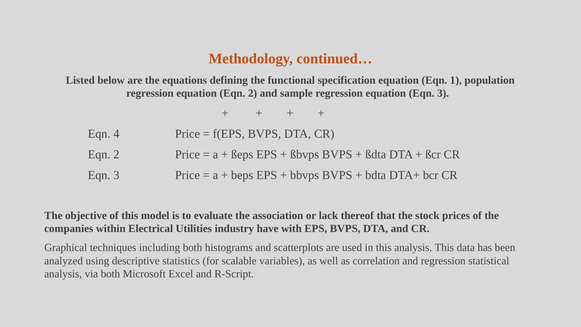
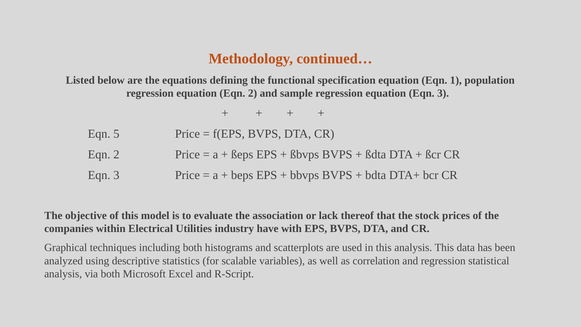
4: 4 -> 5 (116, 134)
